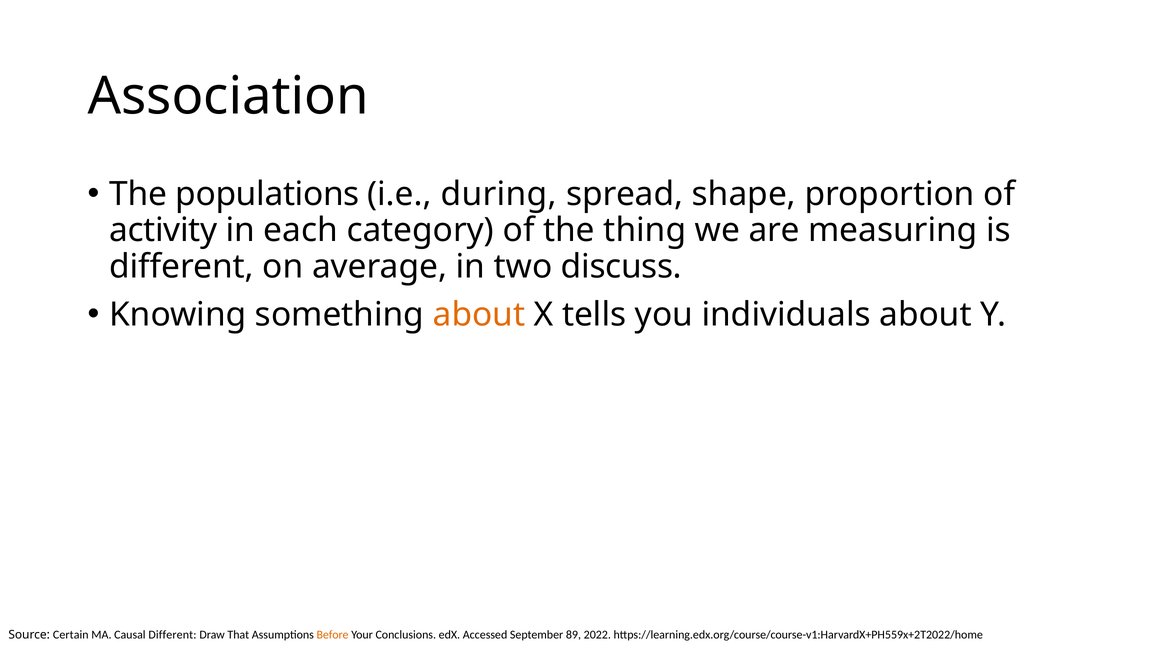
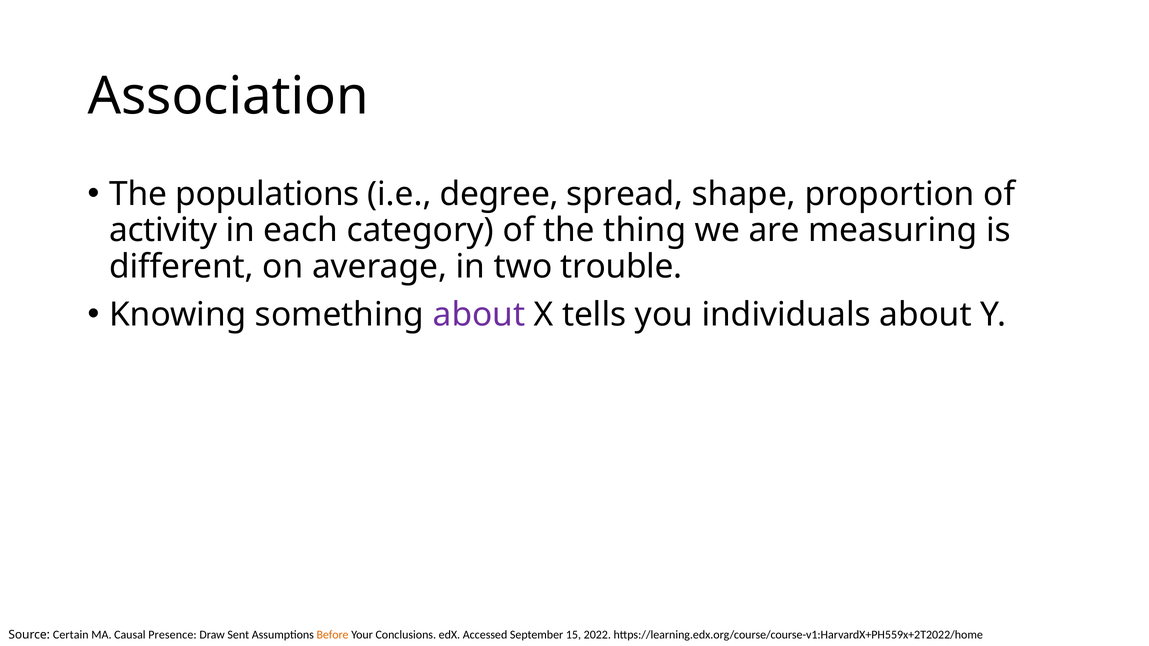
during: during -> degree (499, 194)
discuss: discuss -> trouble (621, 267)
about colour: orange -> purple (479, 315)
Causal Different: Different -> Presence (172, 635)
That: That -> Sent (238, 635)
89: 89 -> 15 (573, 635)
